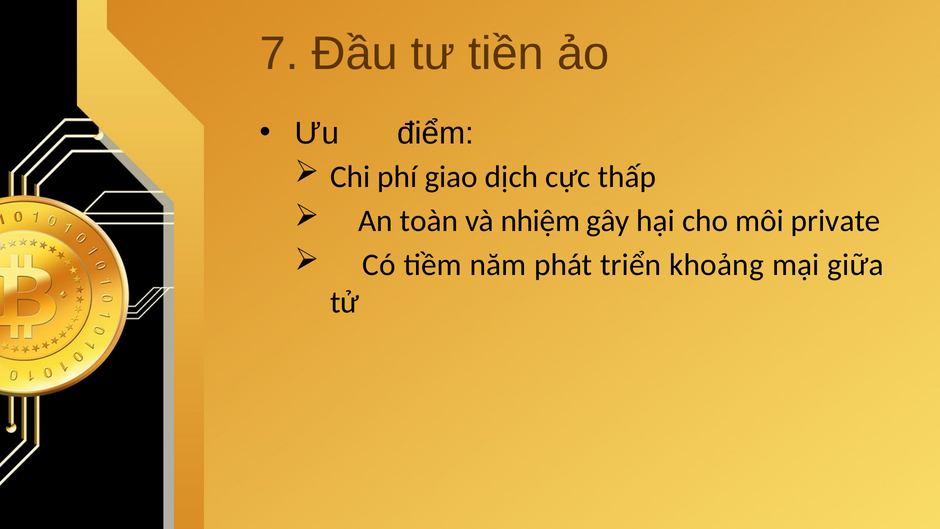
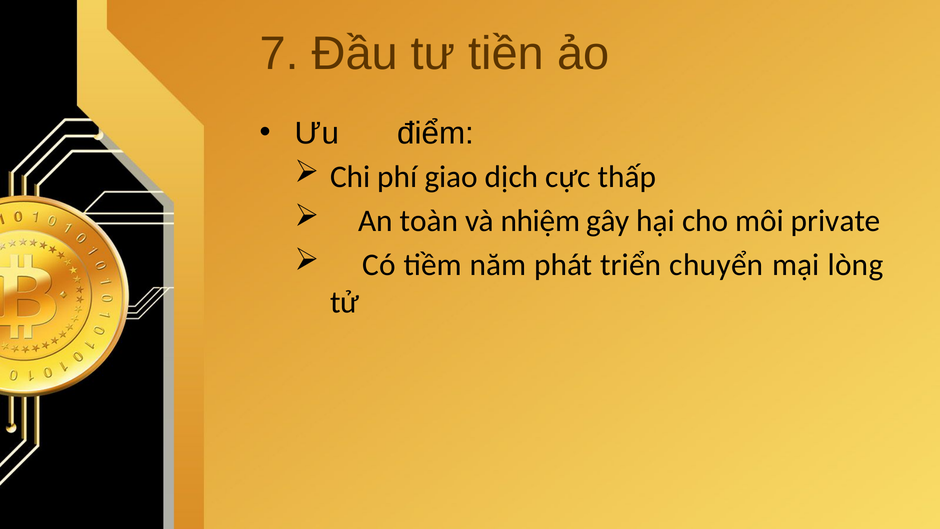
khoảng: khoảng -> chuyển (716, 265)
giữa: giữa -> lòng (856, 265)
